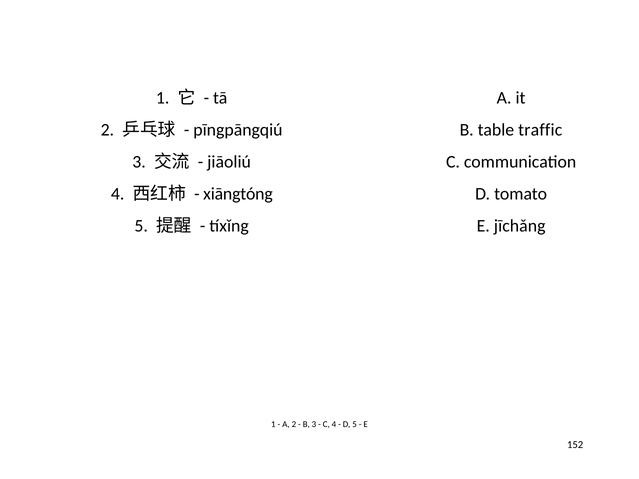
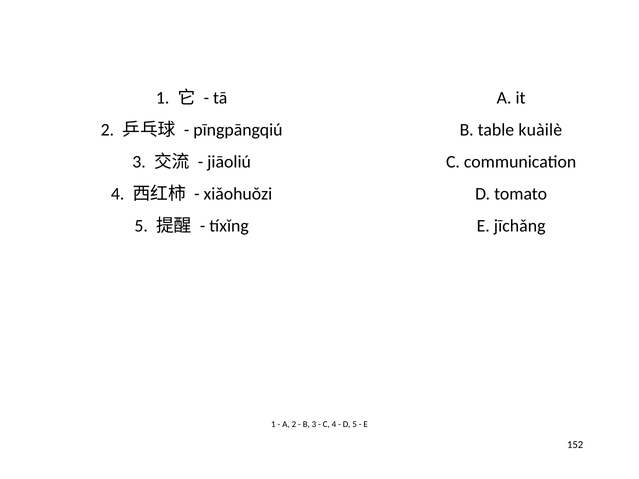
traffic: traffic -> kuàilè (540, 130)
xiāngtóng: xiāngtóng -> xiǎohuǒzi (238, 194)
